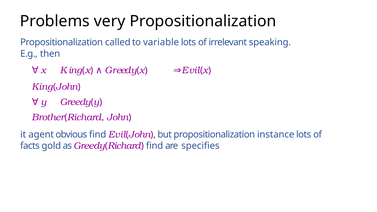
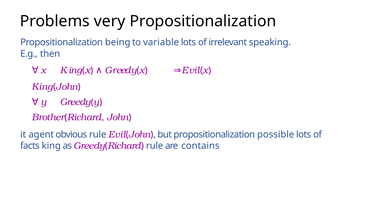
called: called -> being (118, 42)
obvious find: find -> rule (98, 134)
instance: instance -> possible (276, 134)
facts gold: gold -> king (51, 146)
find: find -> rule (155, 146)
specifies: specifies -> contains (200, 146)
